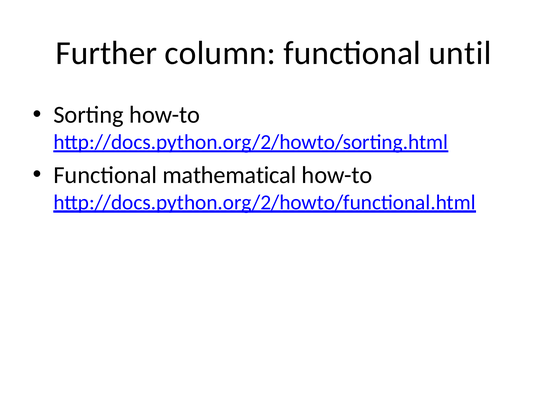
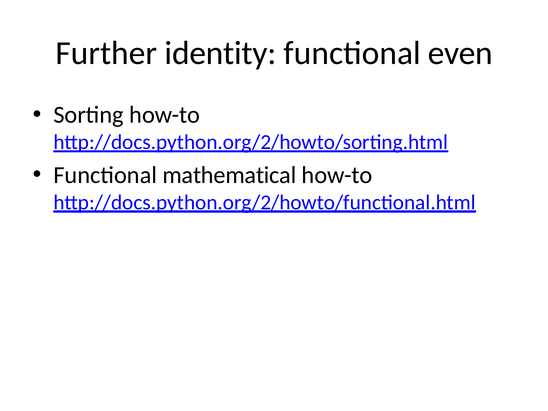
column: column -> identity (220, 53)
until: until -> even (460, 53)
